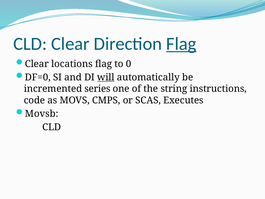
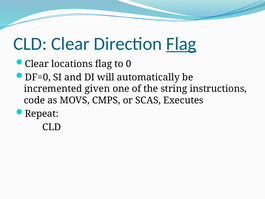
will underline: present -> none (106, 77)
series: series -> given (97, 89)
Movsb: Movsb -> Repeat (42, 114)
